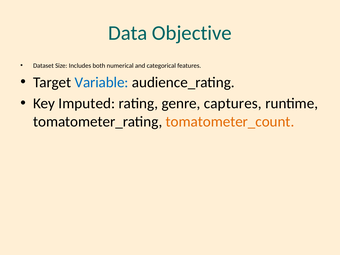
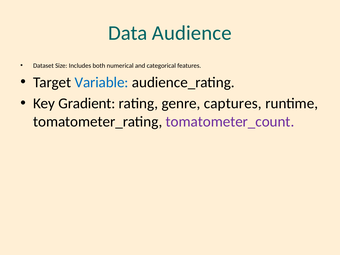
Objective: Objective -> Audience (192, 33)
Imputed: Imputed -> Gradient (87, 103)
tomatometer_count colour: orange -> purple (230, 122)
